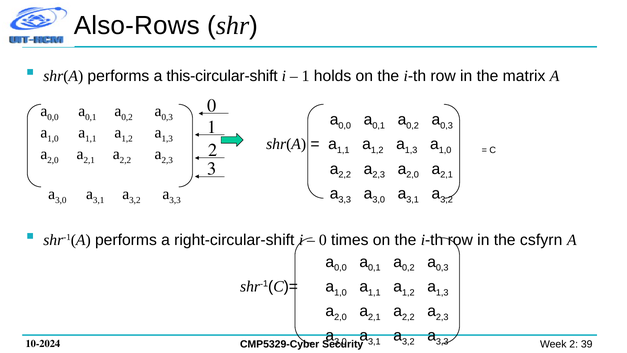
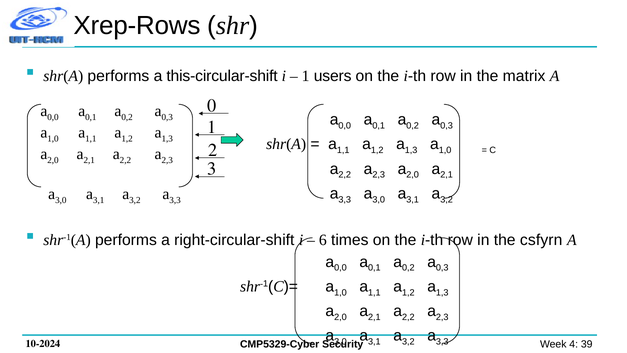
Also-Rows: Also-Rows -> Xrep-Rows (137, 26)
holds: holds -> users (333, 76)
0: 0 -> 6 (323, 240)
2: 2 -> 4 (574, 344)
